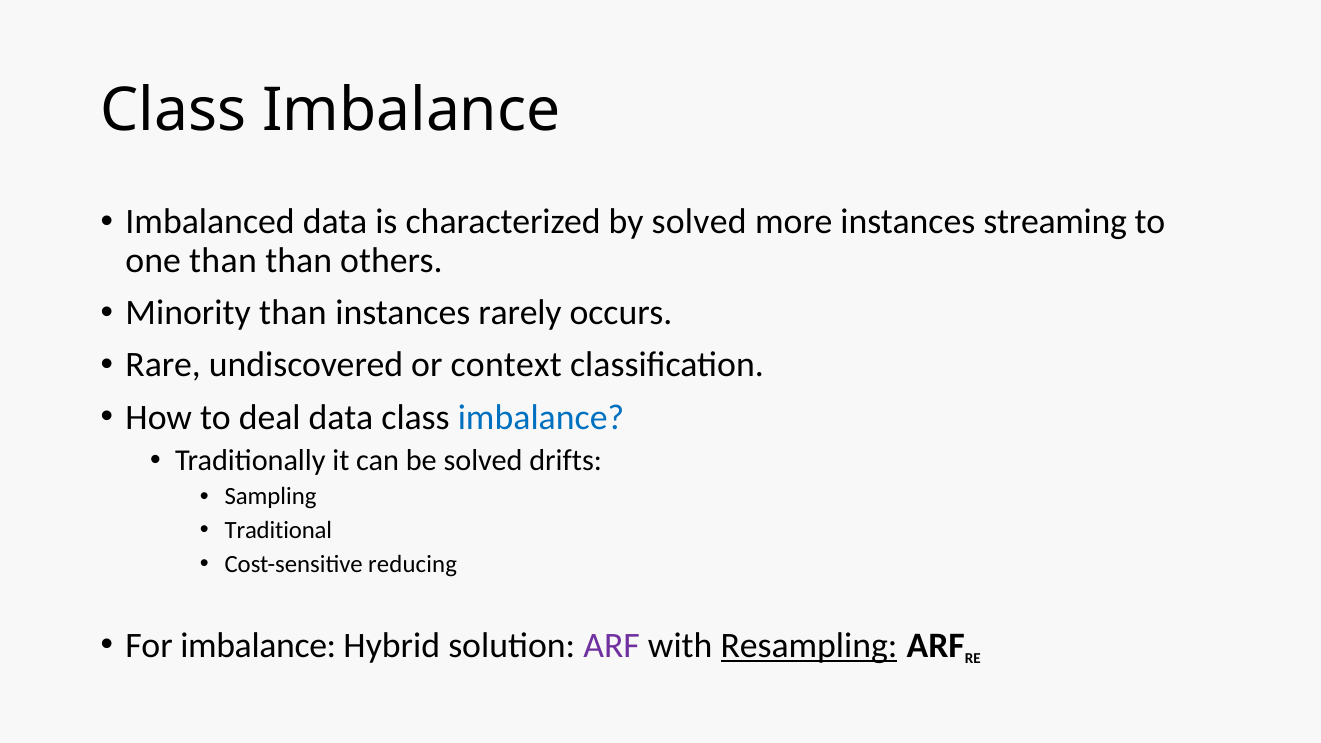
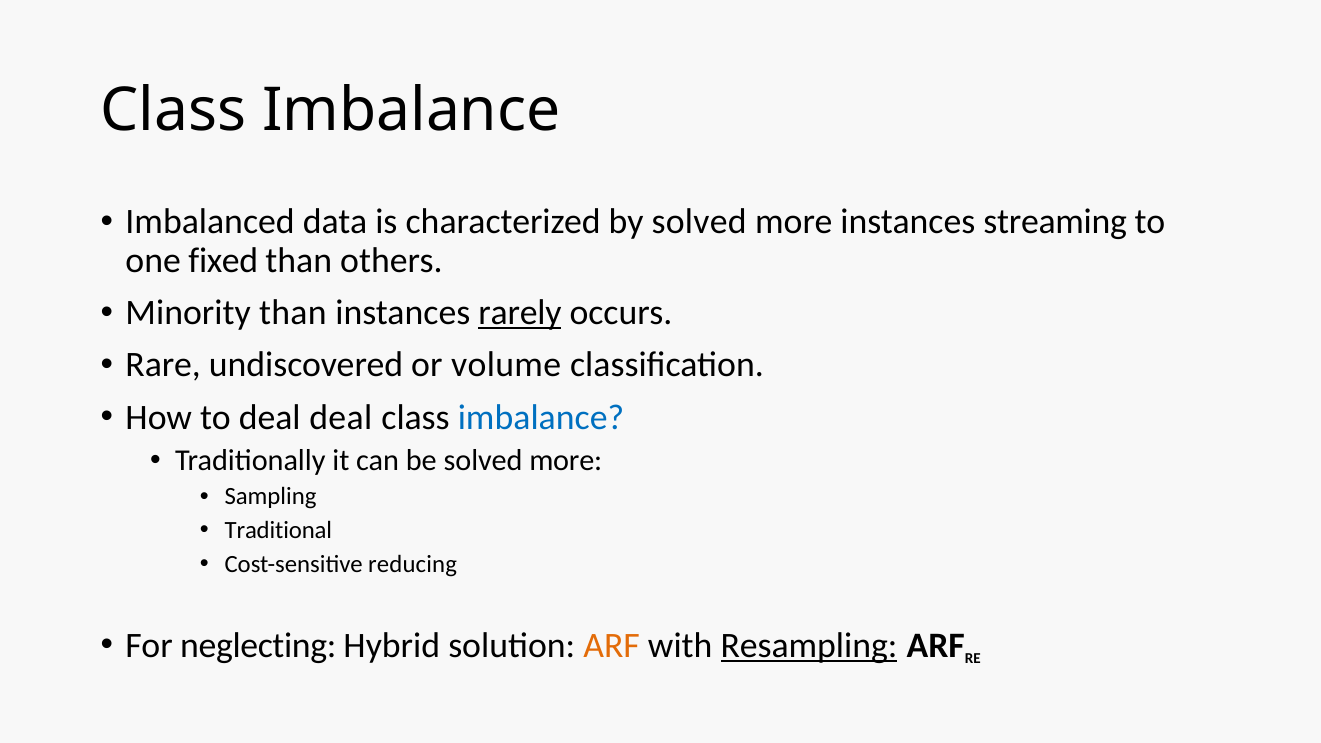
one than: than -> fixed (223, 260)
rarely underline: none -> present (520, 313)
context: context -> volume (506, 365)
deal data: data -> deal (341, 418)
be solved drifts: drifts -> more (566, 460)
For imbalance: imbalance -> neglecting (258, 646)
ARF colour: purple -> orange (612, 646)
